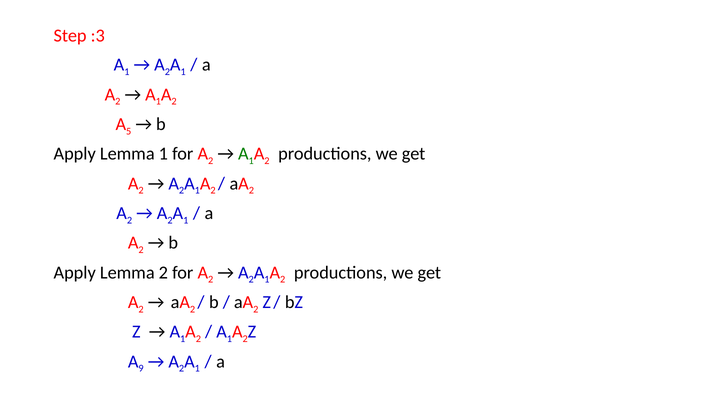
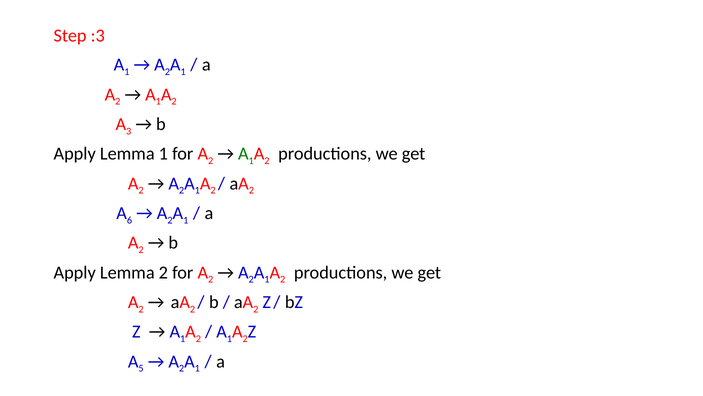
5: 5 -> 3 (129, 131)
2: 2 -> 6 (129, 220)
9: 9 -> 5 (141, 368)
